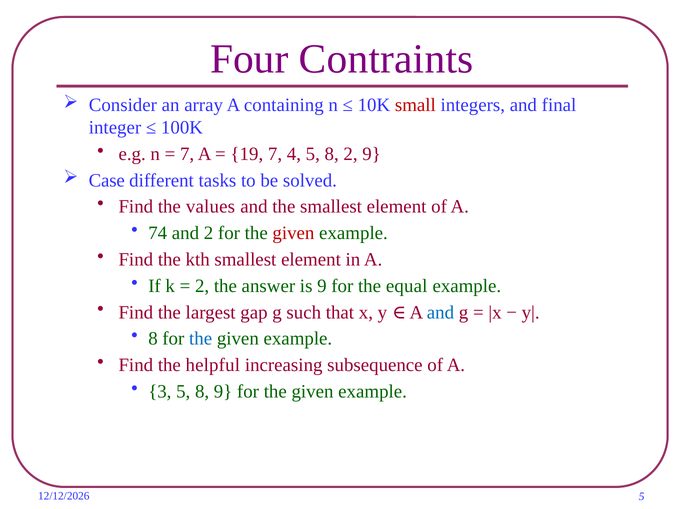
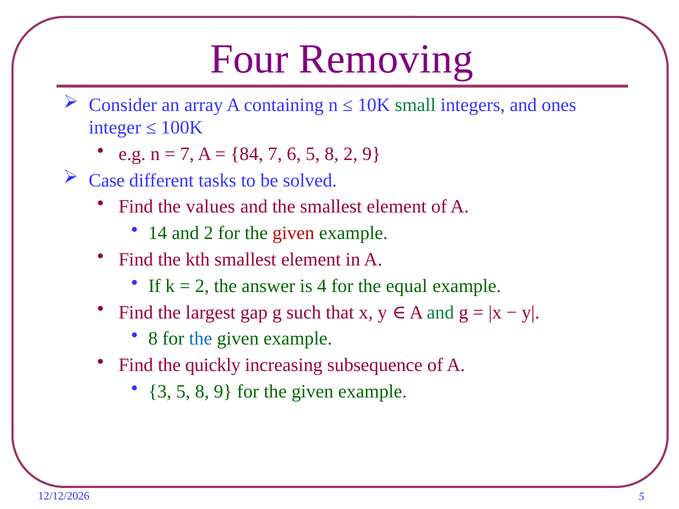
Contraints: Contraints -> Removing (386, 59)
small colour: red -> green (415, 105)
final: final -> ones (559, 105)
19: 19 -> 84 (247, 154)
4: 4 -> 6 (294, 154)
74: 74 -> 14 (158, 233)
is 9: 9 -> 4 (322, 286)
and colour: blue -> green (440, 312)
helpful: helpful -> quickly (213, 365)
